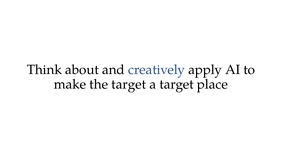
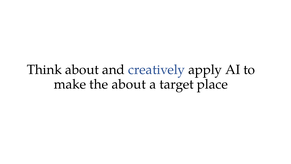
the target: target -> about (129, 84)
